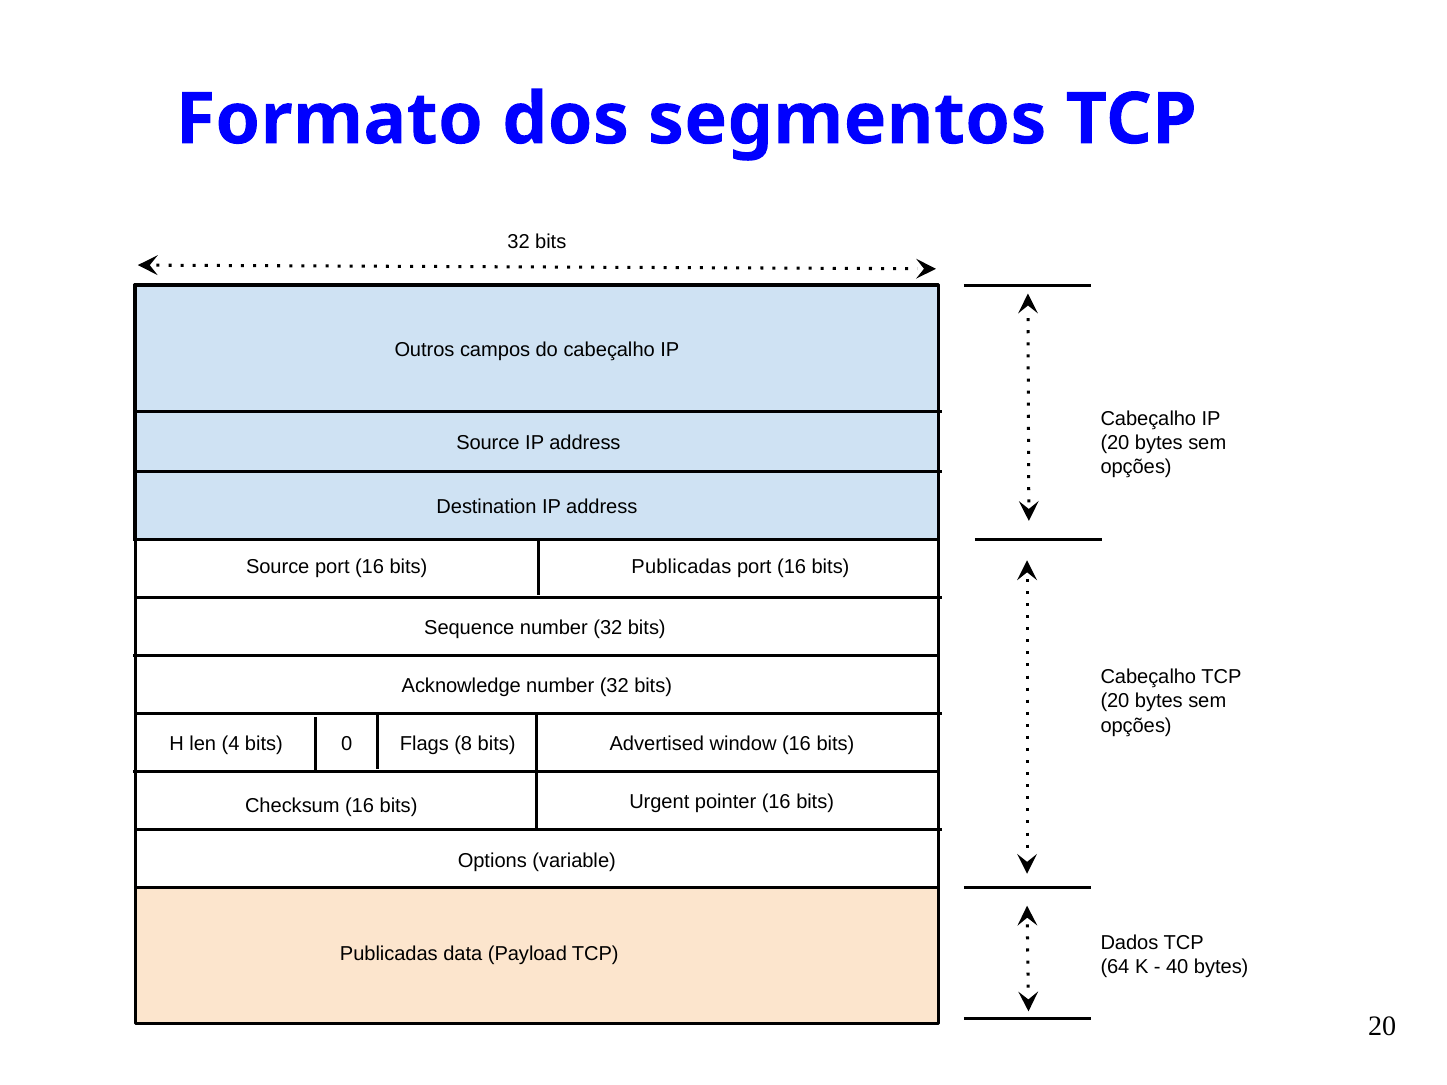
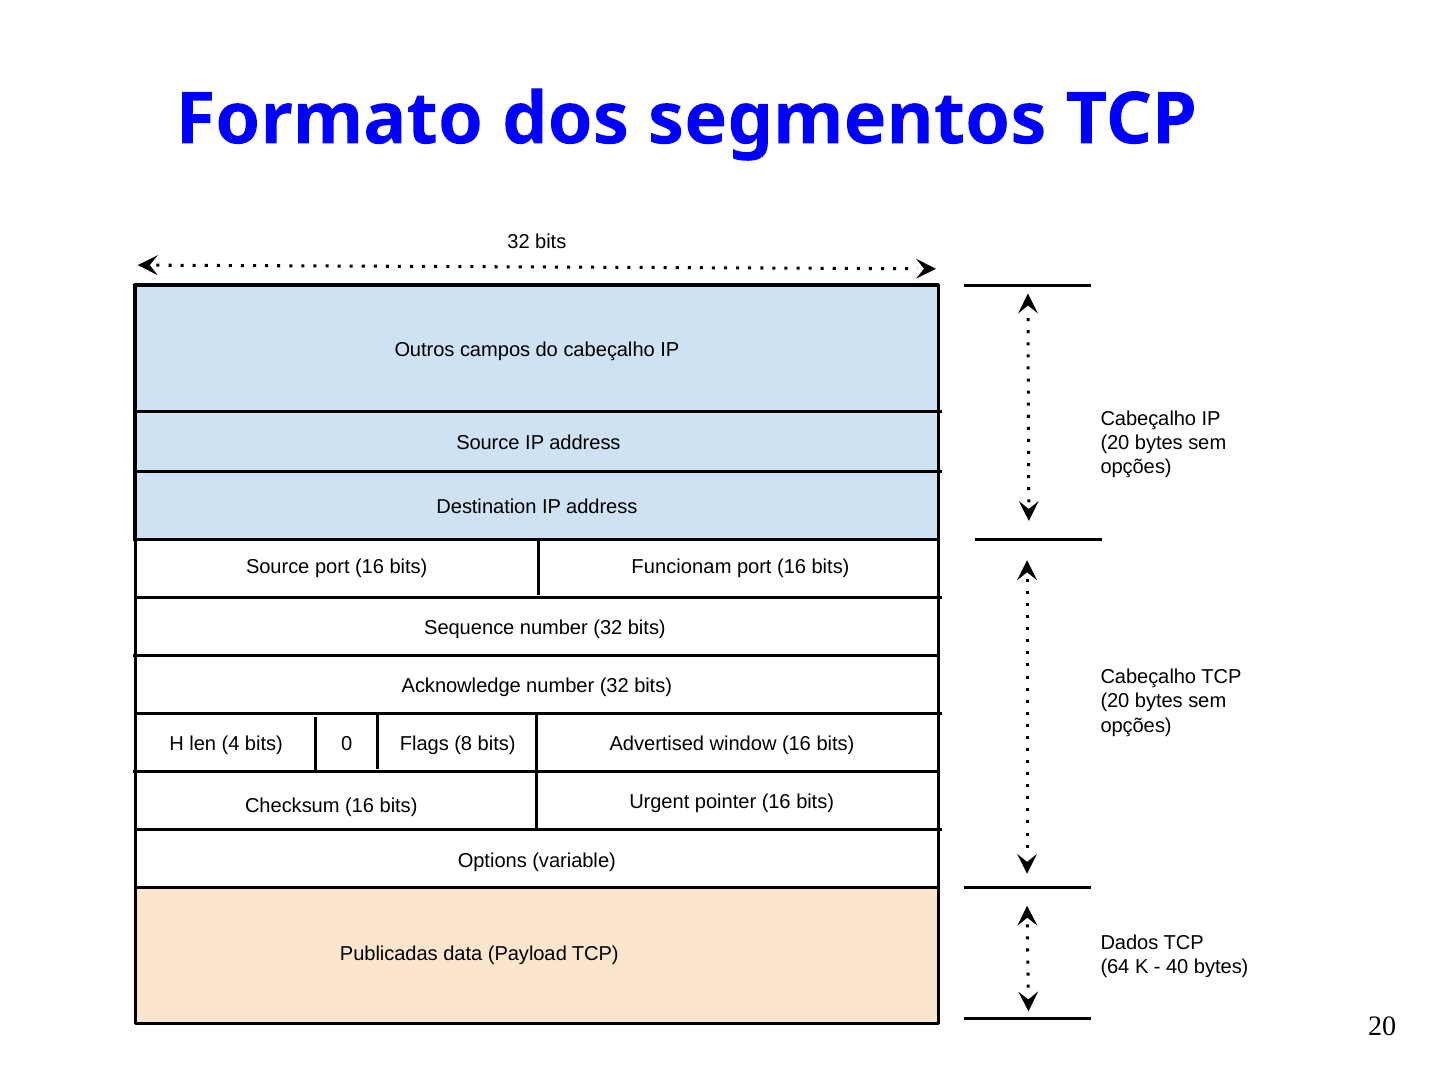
bits Publicadas: Publicadas -> Funcionam (681, 567)
